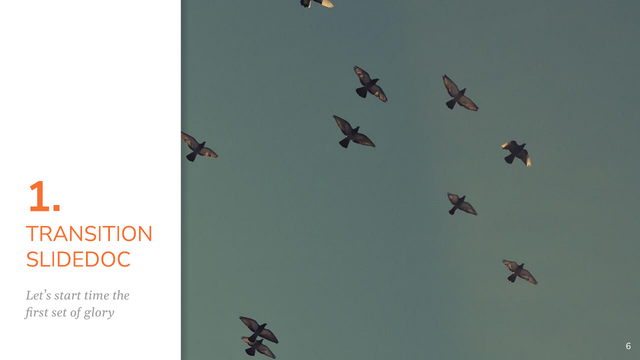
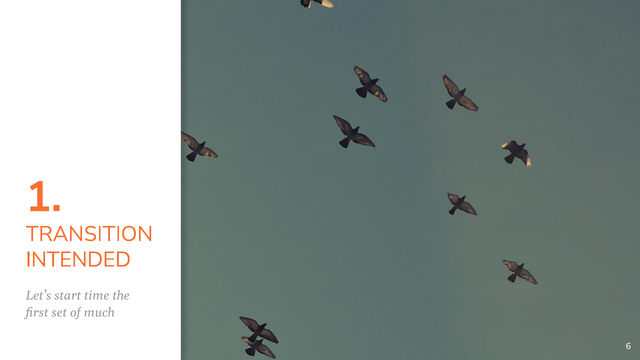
SLIDEDOC: SLIDEDOC -> INTENDED (78, 260)
glory: glory -> much (99, 313)
